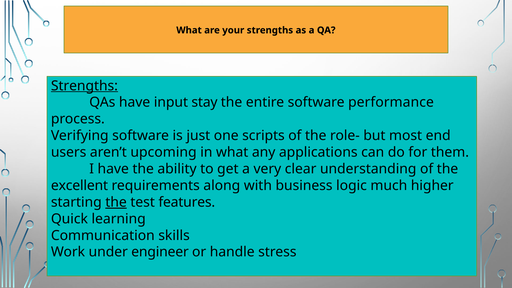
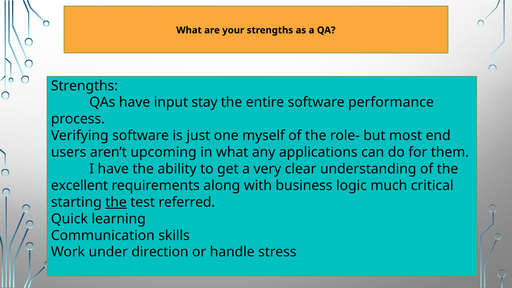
Strengths underline: present -> none (84, 86)
scripts: scripts -> myself (263, 136)
higher: higher -> critical (432, 186)
features: features -> referred (187, 202)
engineer: engineer -> direction (160, 252)
